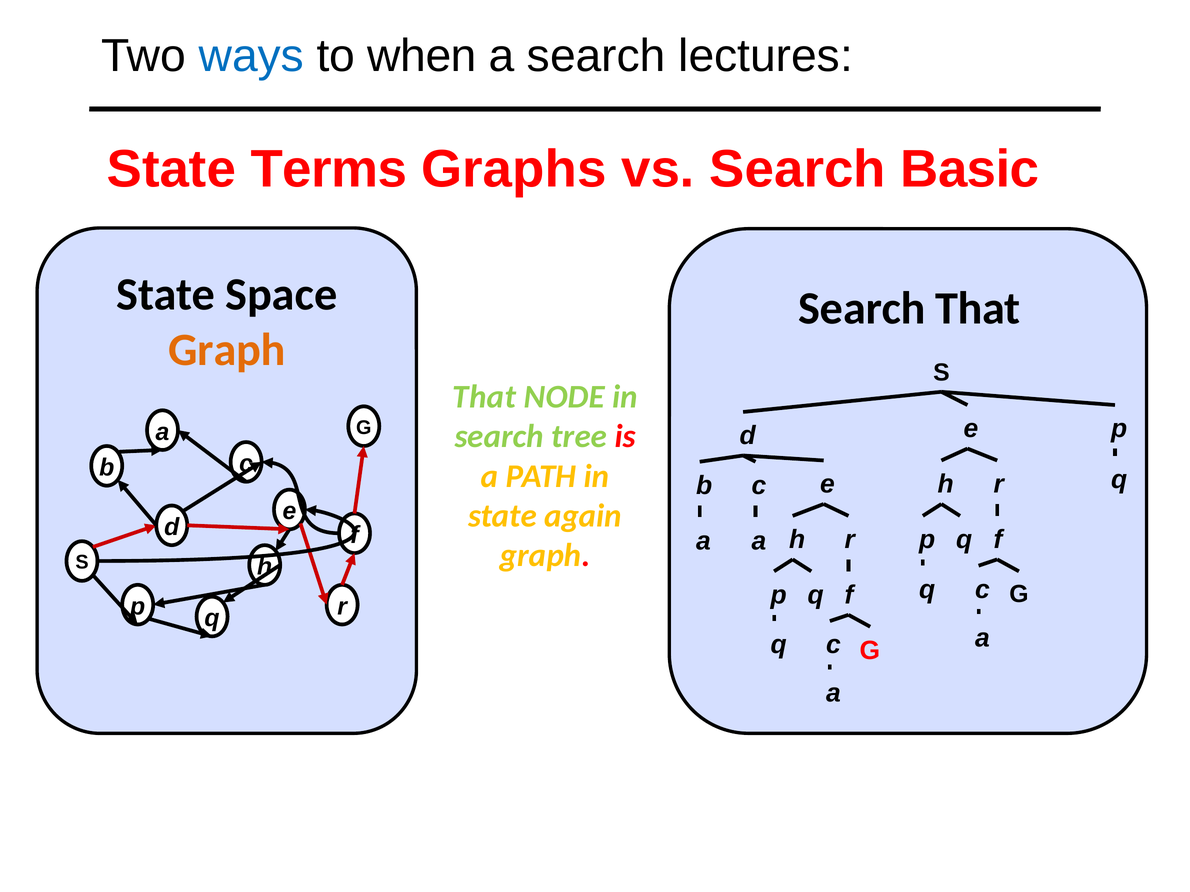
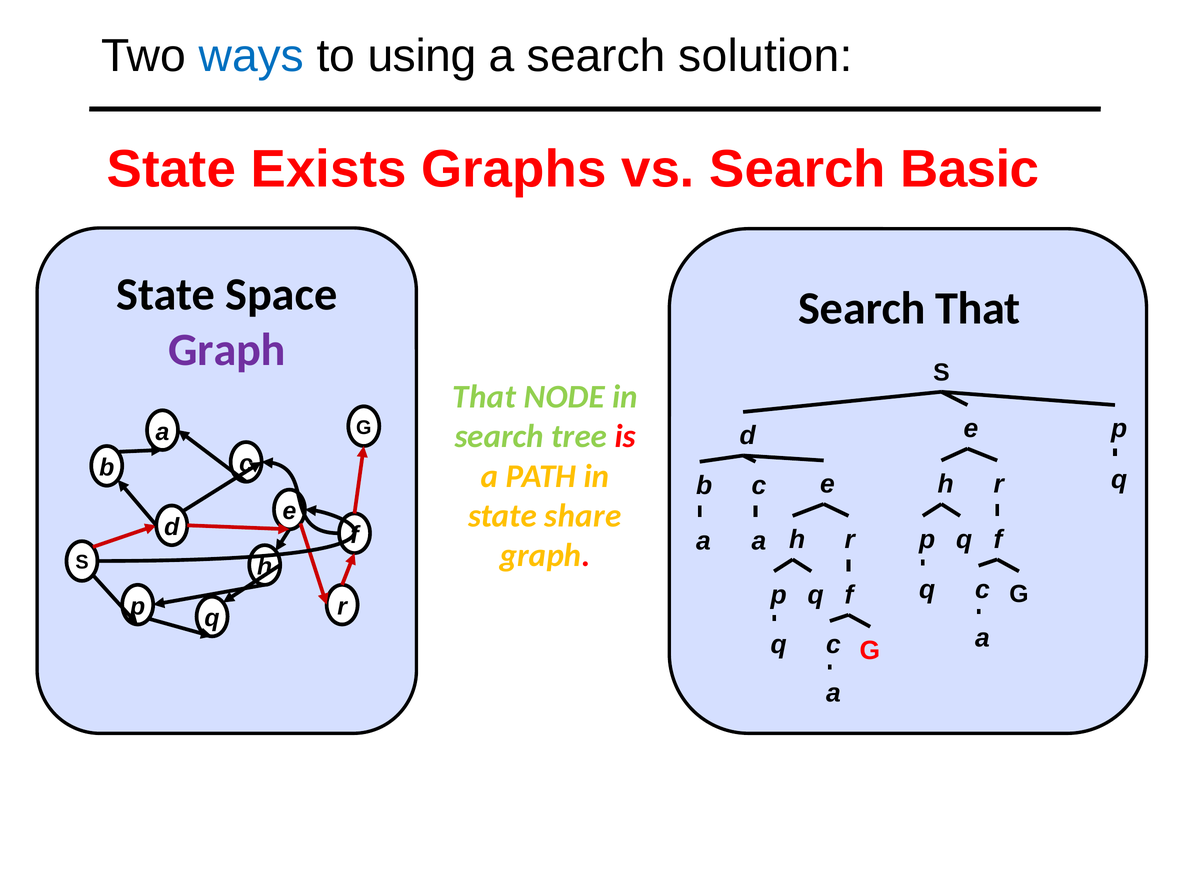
when: when -> using (422, 56)
lectures: lectures -> solution (765, 56)
Terms: Terms -> Exists (329, 169)
Graph colour: orange -> purple (227, 350)
again: again -> share (583, 516)
